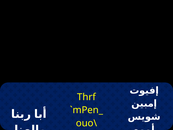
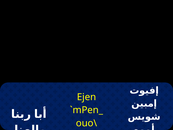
Thrf: Thrf -> Ejen (86, 97)
